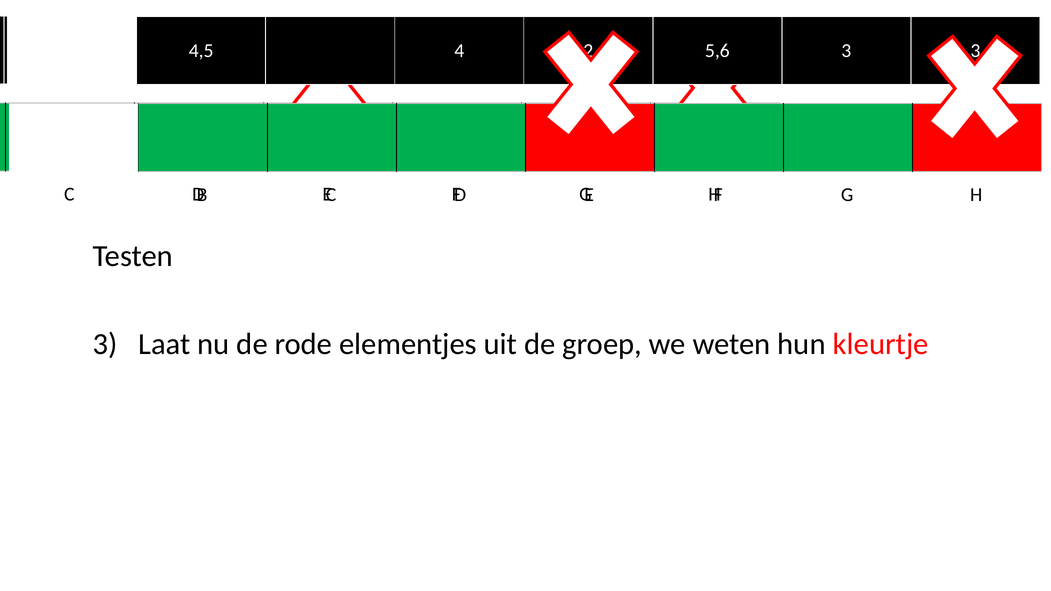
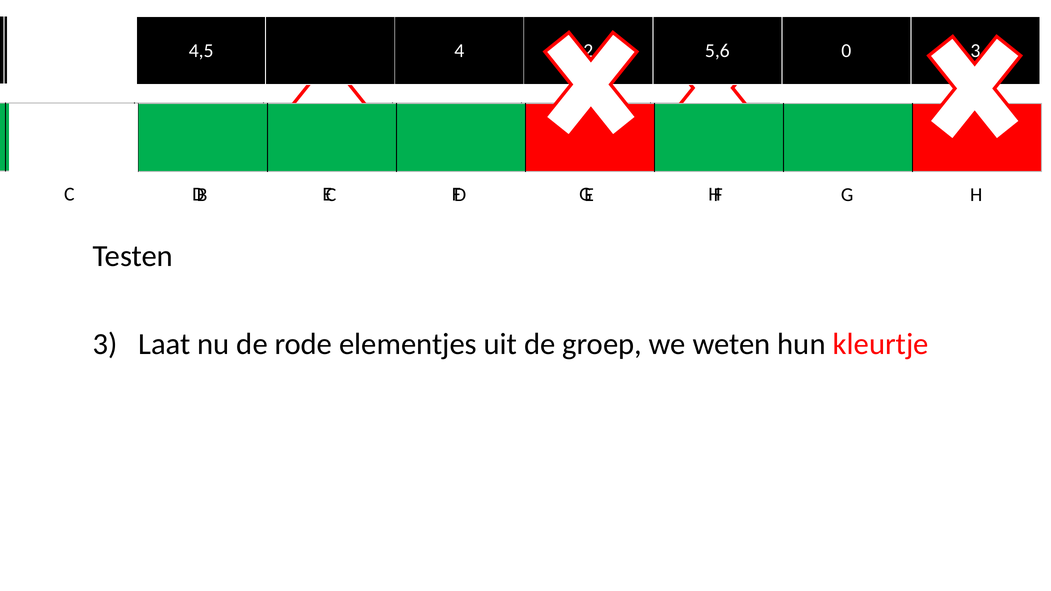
3: 3 -> 0 (846, 51)
